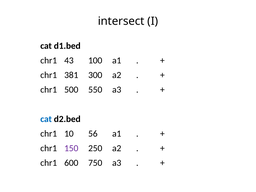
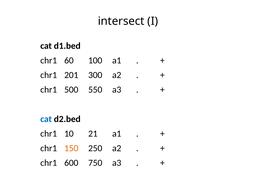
43: 43 -> 60 (69, 60)
381: 381 -> 201 (71, 75)
56: 56 -> 21 (93, 134)
150 colour: purple -> orange (71, 148)
